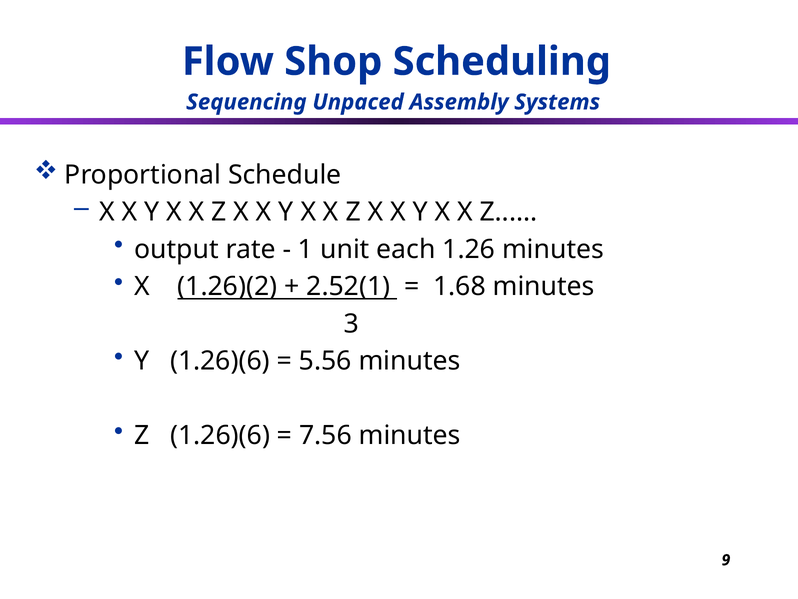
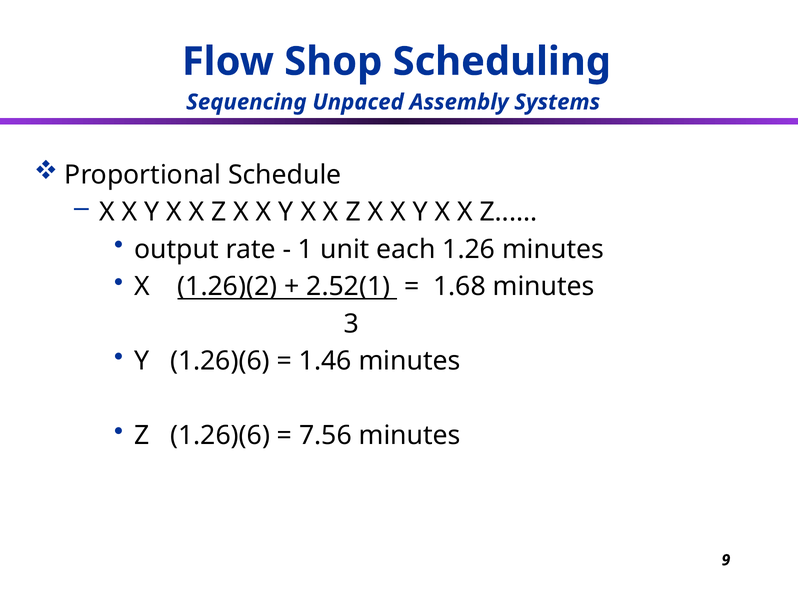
5.56: 5.56 -> 1.46 (325, 361)
